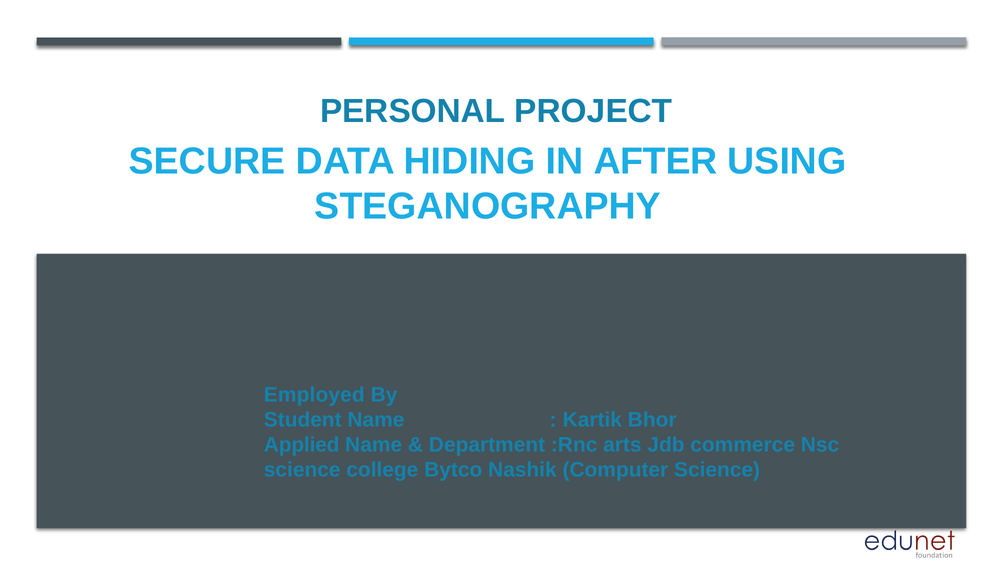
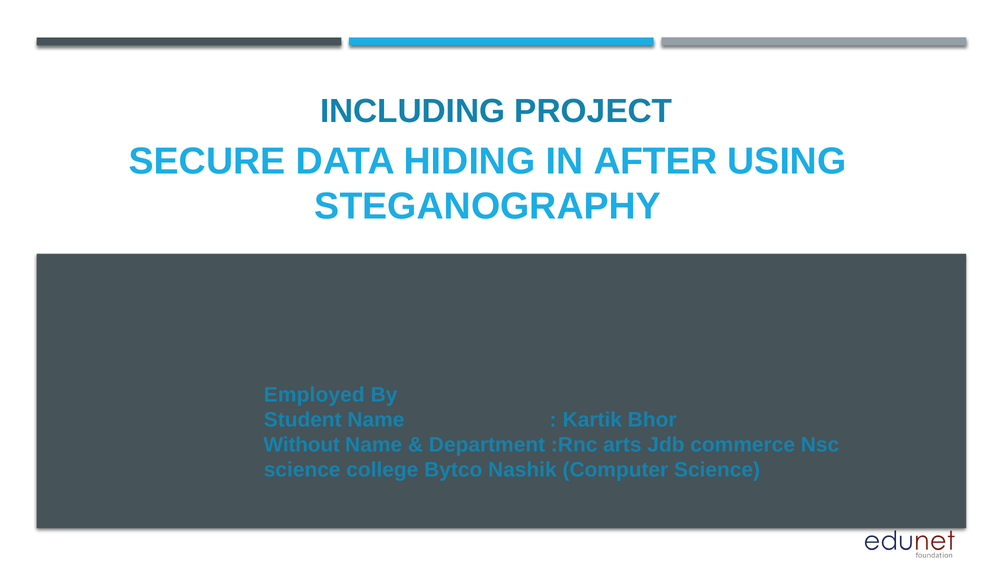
PERSONAL: PERSONAL -> INCLUDING (413, 111)
Applied: Applied -> Without (302, 445)
